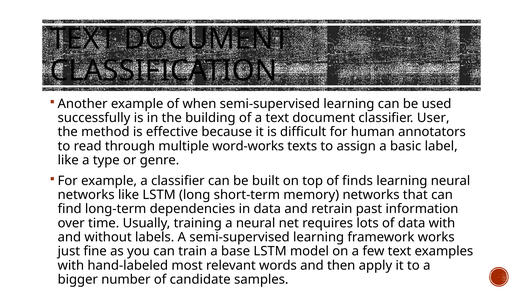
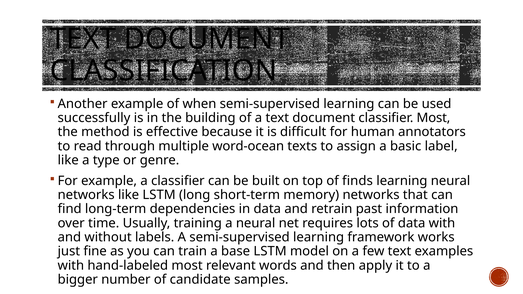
classifier User: User -> Most (433, 118)
word-works: word-works -> word-ocean (248, 146)
